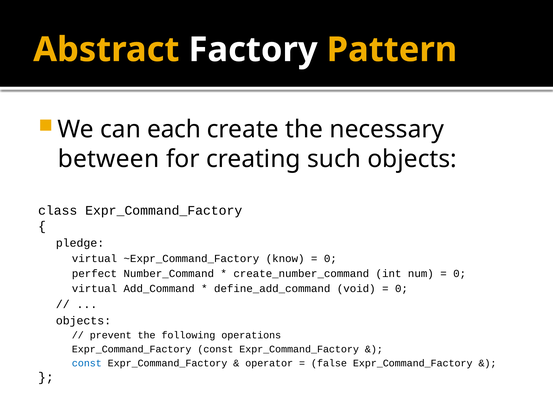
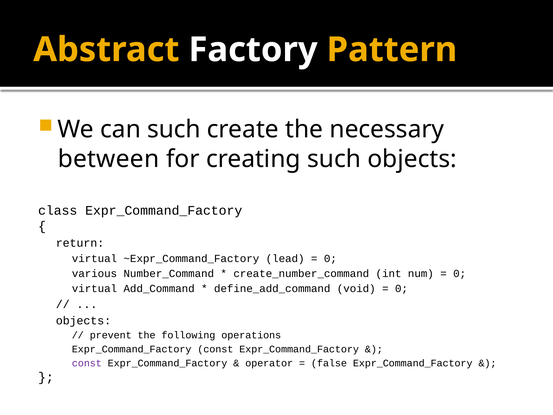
can each: each -> such (174, 129)
pledge: pledge -> return (80, 243)
know: know -> lead (285, 258)
perfect: perfect -> various (94, 273)
const colour: blue -> purple (87, 363)
